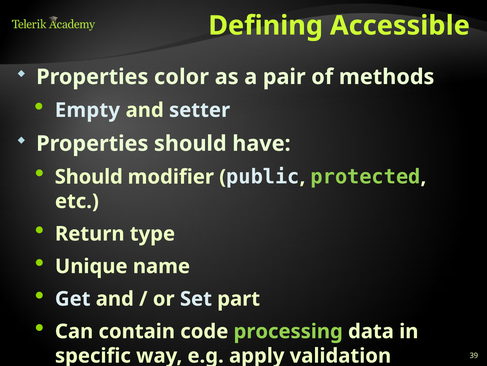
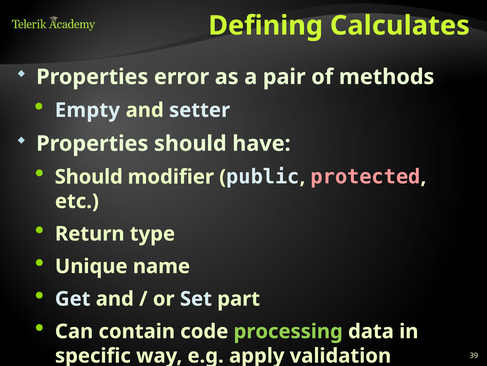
Accessible: Accessible -> Calculates (400, 26)
color: color -> error (182, 77)
protected colour: light green -> pink (366, 177)
